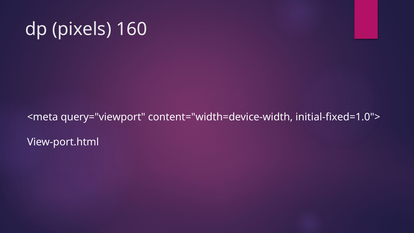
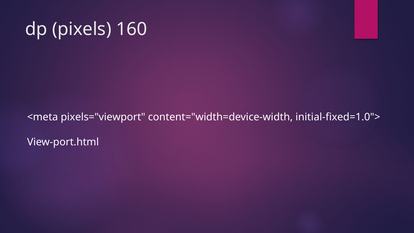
query="viewport: query="viewport -> pixels="viewport (103, 117)
